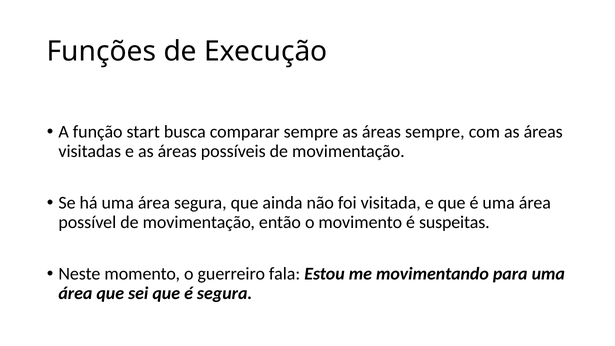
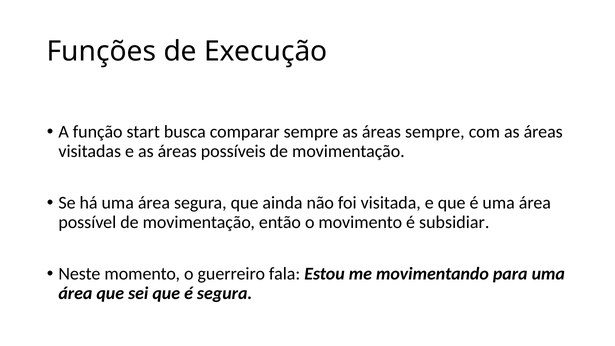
suspeitas: suspeitas -> subsidiar (454, 222)
